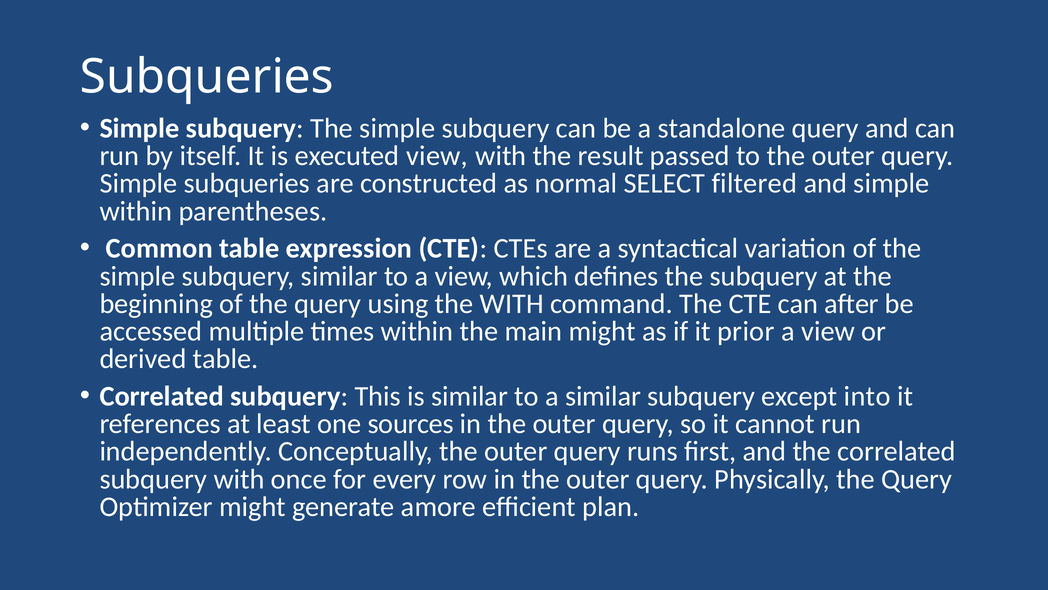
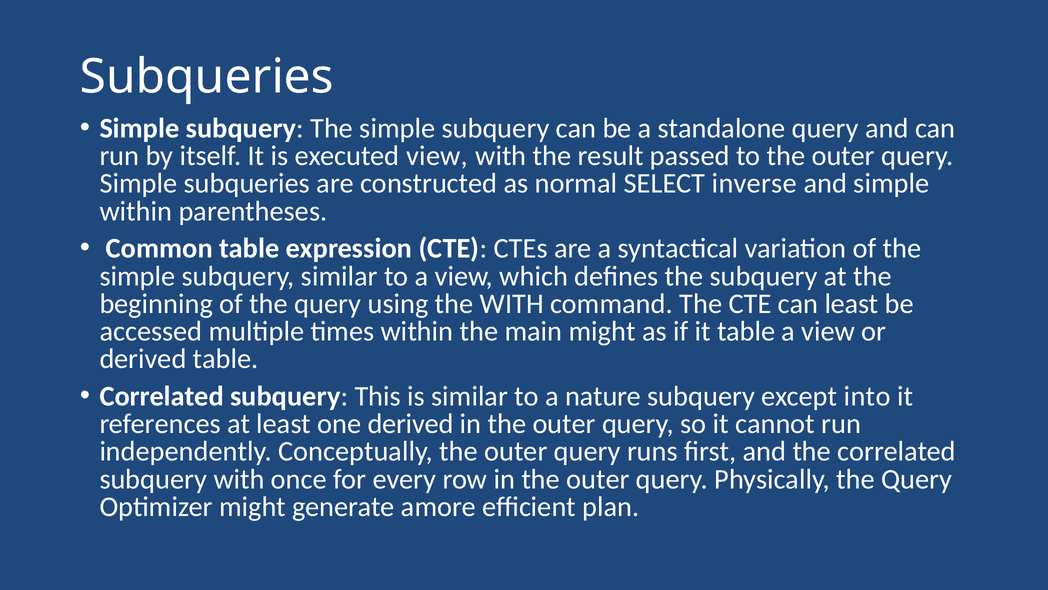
filtered: filtered -> inverse (754, 183)
can after: after -> least (852, 304)
it prior: prior -> table (746, 331)
a similar: similar -> nature (603, 396)
one sources: sources -> derived (411, 424)
